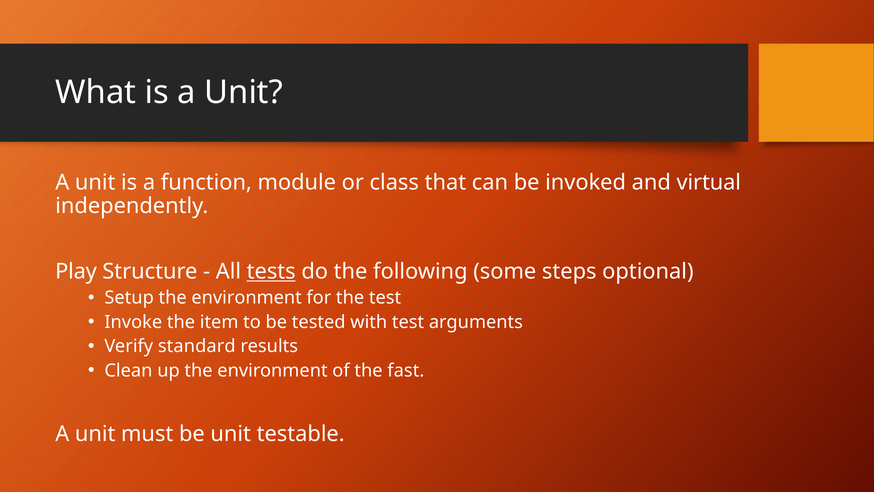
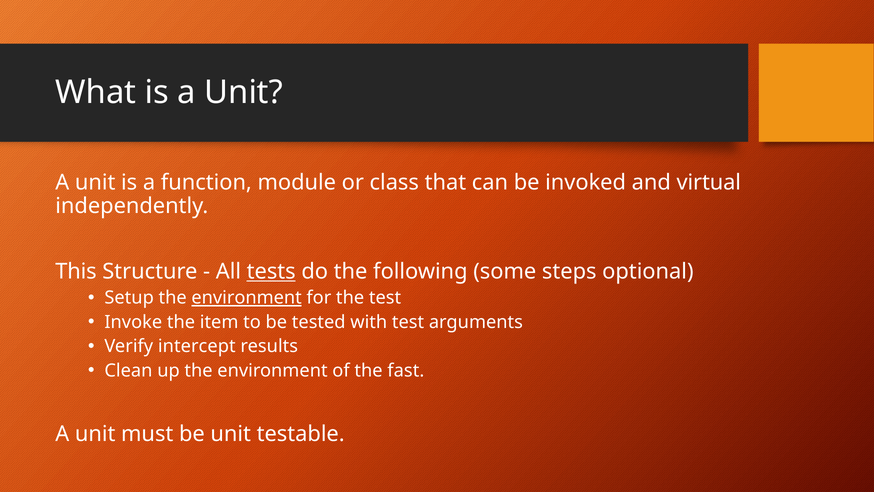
Play: Play -> This (76, 271)
environment underline: none -> present (247, 298)
standard: standard -> intercept (197, 346)
